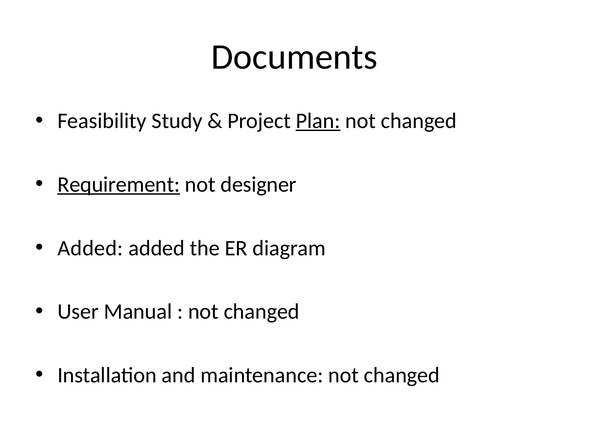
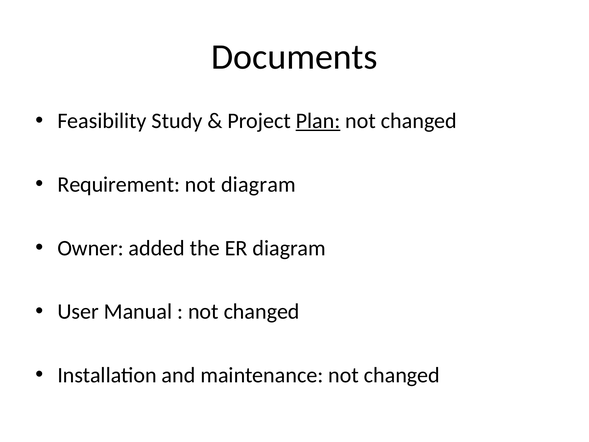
Requirement underline: present -> none (119, 184)
not designer: designer -> diagram (258, 184)
Added: Added -> Owner (91, 248)
